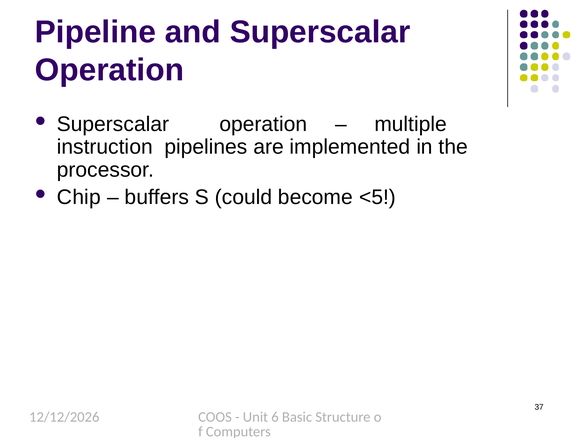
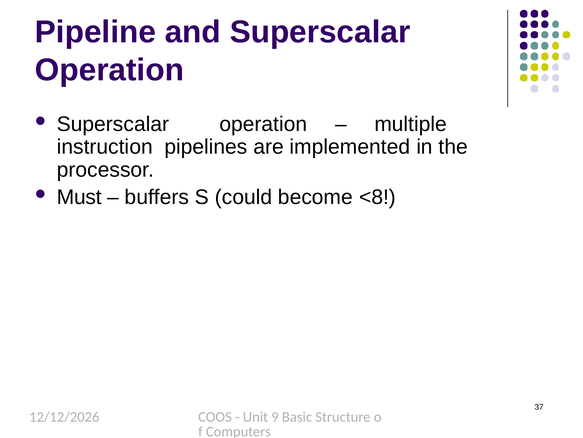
Chip: Chip -> Must (79, 197)
<5: <5 -> <8 (377, 197)
6: 6 -> 9 (275, 416)
